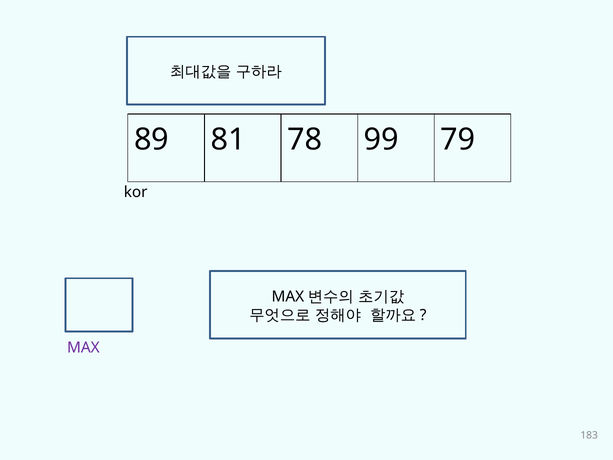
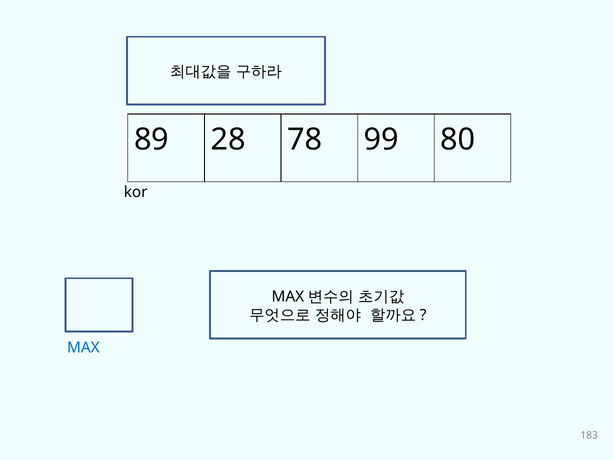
81: 81 -> 28 (228, 140)
79: 79 -> 80 (458, 140)
MAX colour: purple -> blue (83, 347)
